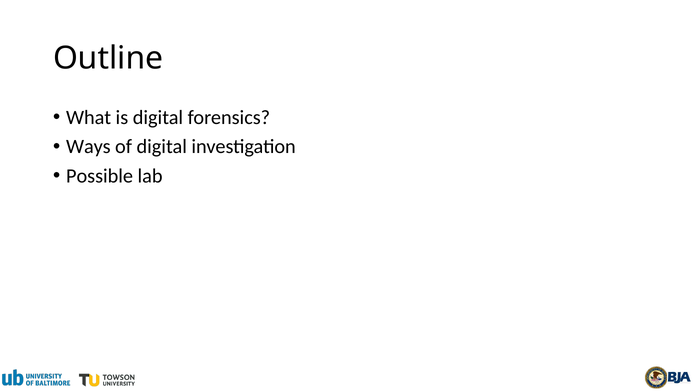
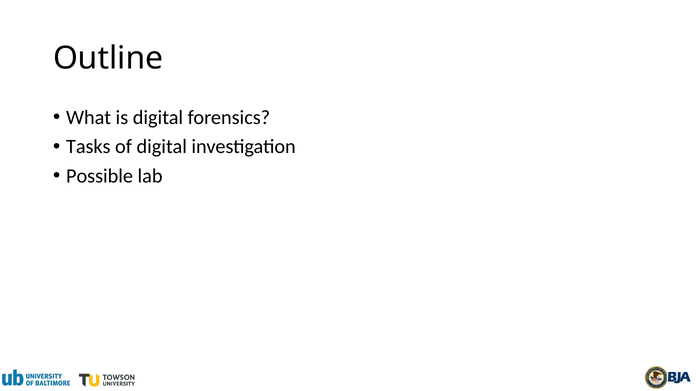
Ways: Ways -> Tasks (88, 147)
